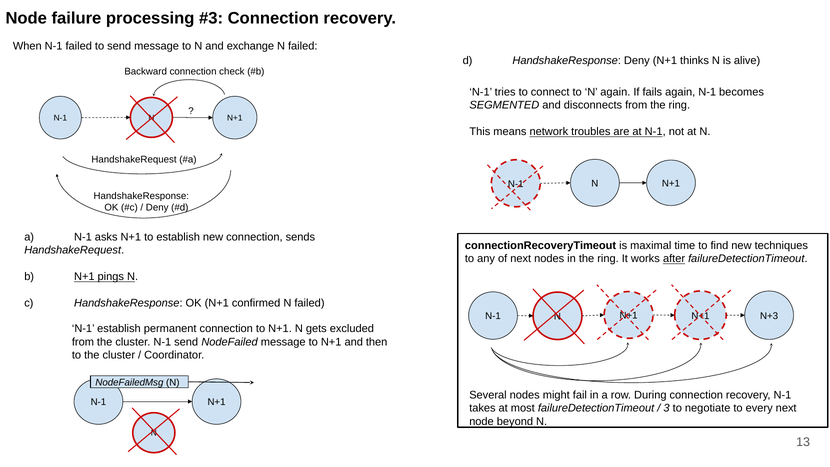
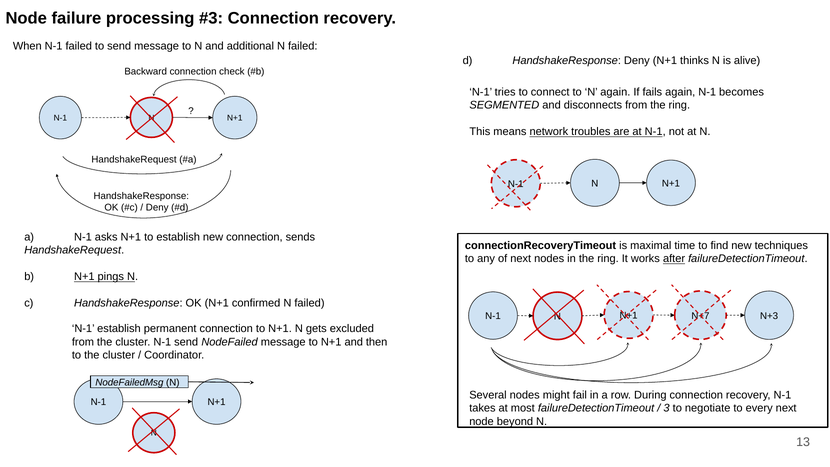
exchange: exchange -> additional (250, 46)
N+1: N+1 -> N+7 (700, 316)
